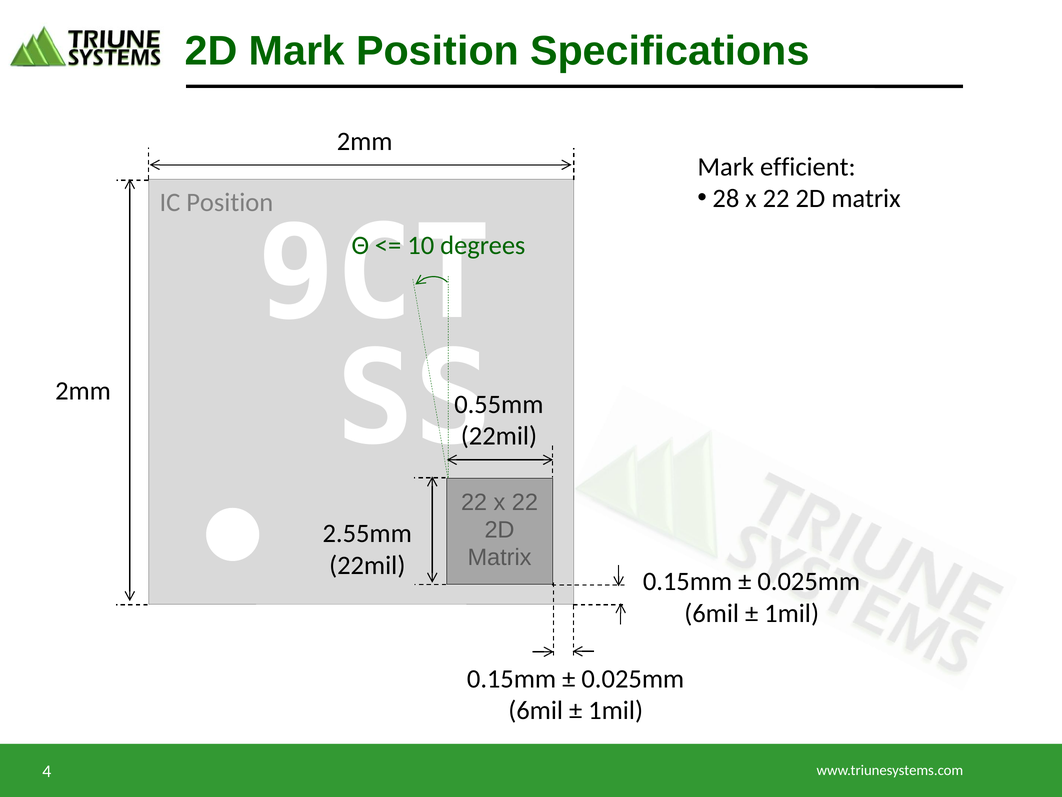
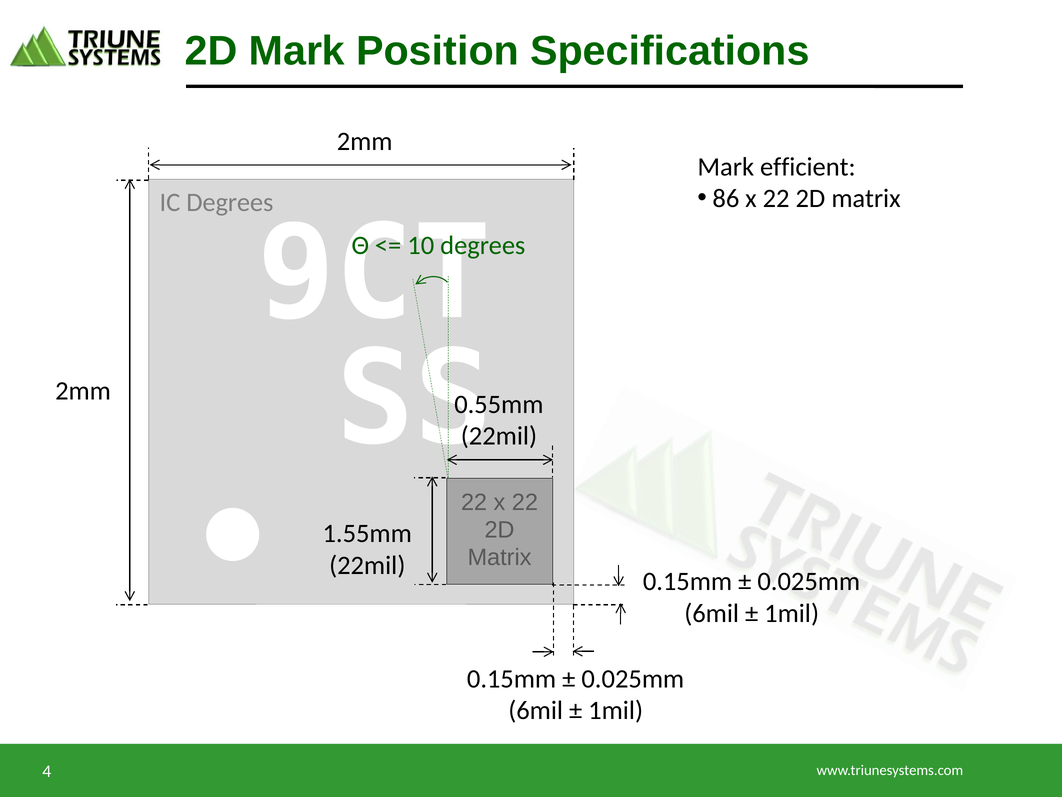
28: 28 -> 86 (726, 198)
IC Position: Position -> Degrees (230, 203)
2.55mm: 2.55mm -> 1.55mm (367, 533)
